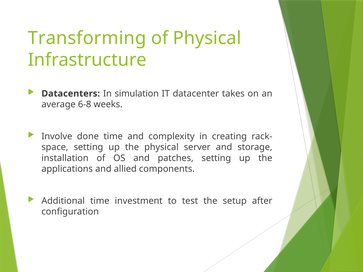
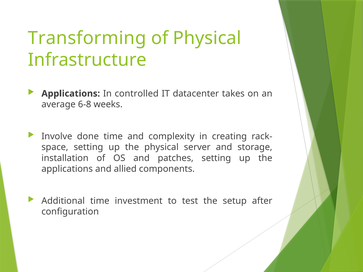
Datacenters: Datacenters -> Applications (71, 94)
simulation: simulation -> controlled (137, 94)
